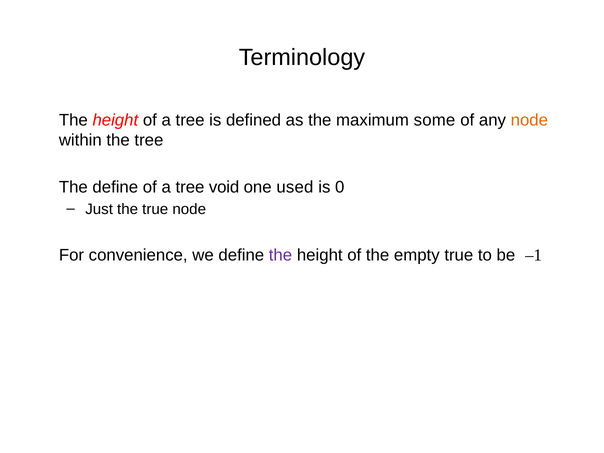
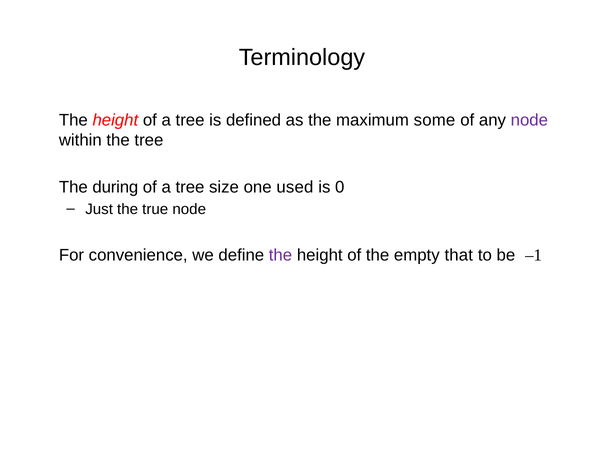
node colour: orange -> purple (529, 120)
The define: define -> during (115, 187)
void: void -> size (224, 187)
empty true: true -> that (459, 255)
